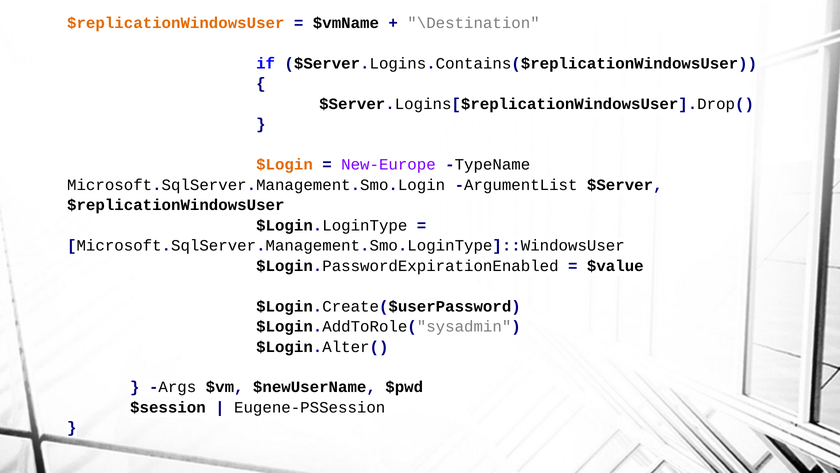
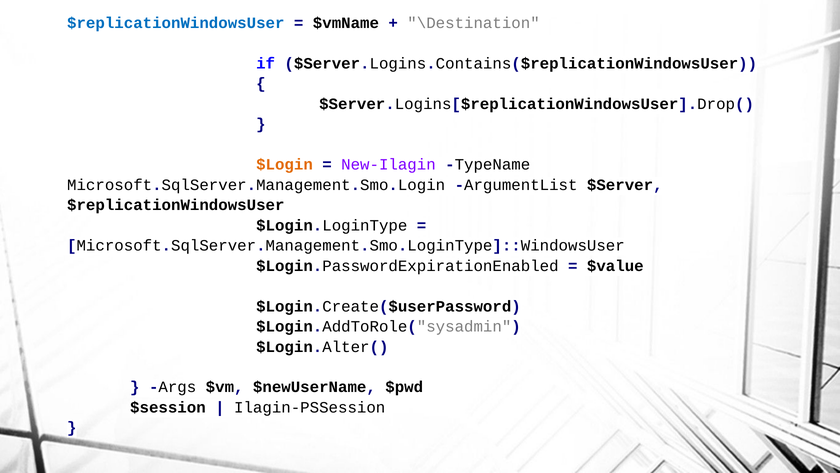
$replicationWindowsUser colour: orange -> blue (176, 23)
New-Europe: New-Europe -> New-Ilagin (388, 165)
Eugene-PSSession: Eugene-PSSession -> Ilagin-PSSession (310, 407)
